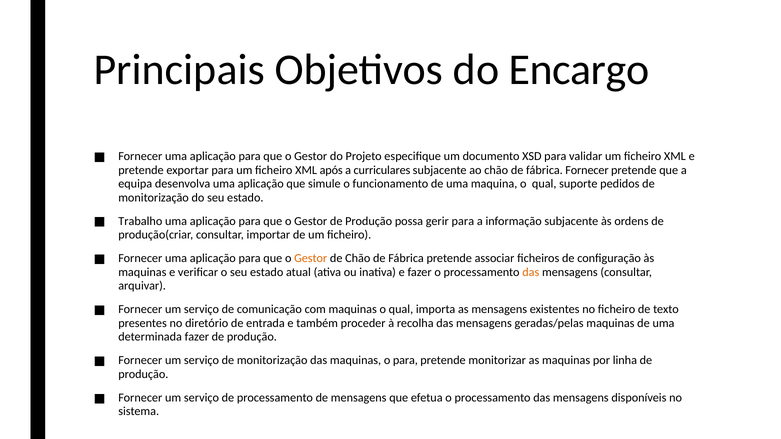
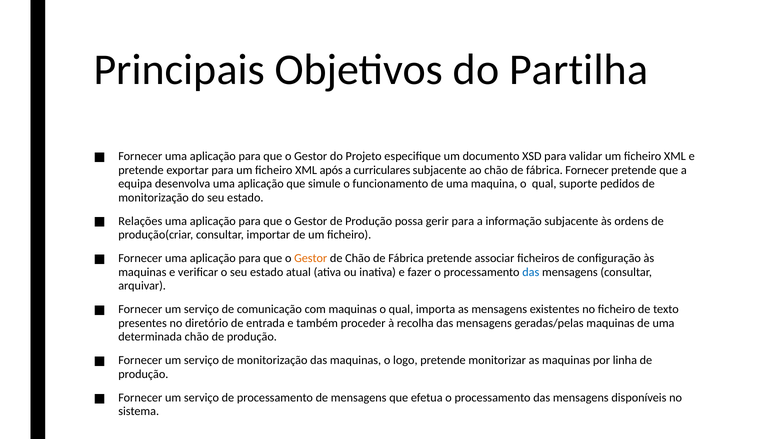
Encargo: Encargo -> Partilha (579, 70)
Trabalho: Trabalho -> Relações (140, 221)
das colour: orange -> blue (531, 272)
determinada fazer: fazer -> chão (197, 337)
o para: para -> logo (405, 361)
